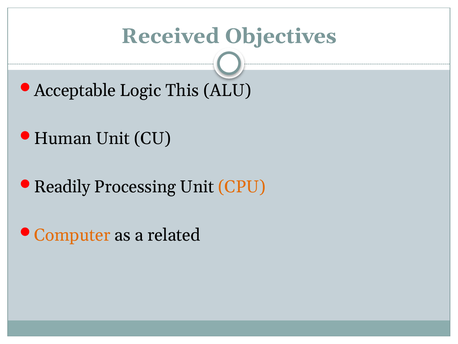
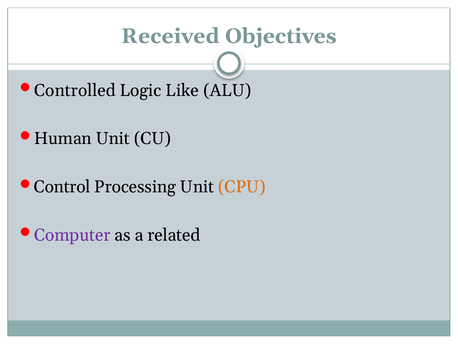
Acceptable: Acceptable -> Controlled (75, 90)
This: This -> Like (182, 90)
Readily: Readily -> Control (62, 187)
Computer colour: orange -> purple (72, 235)
